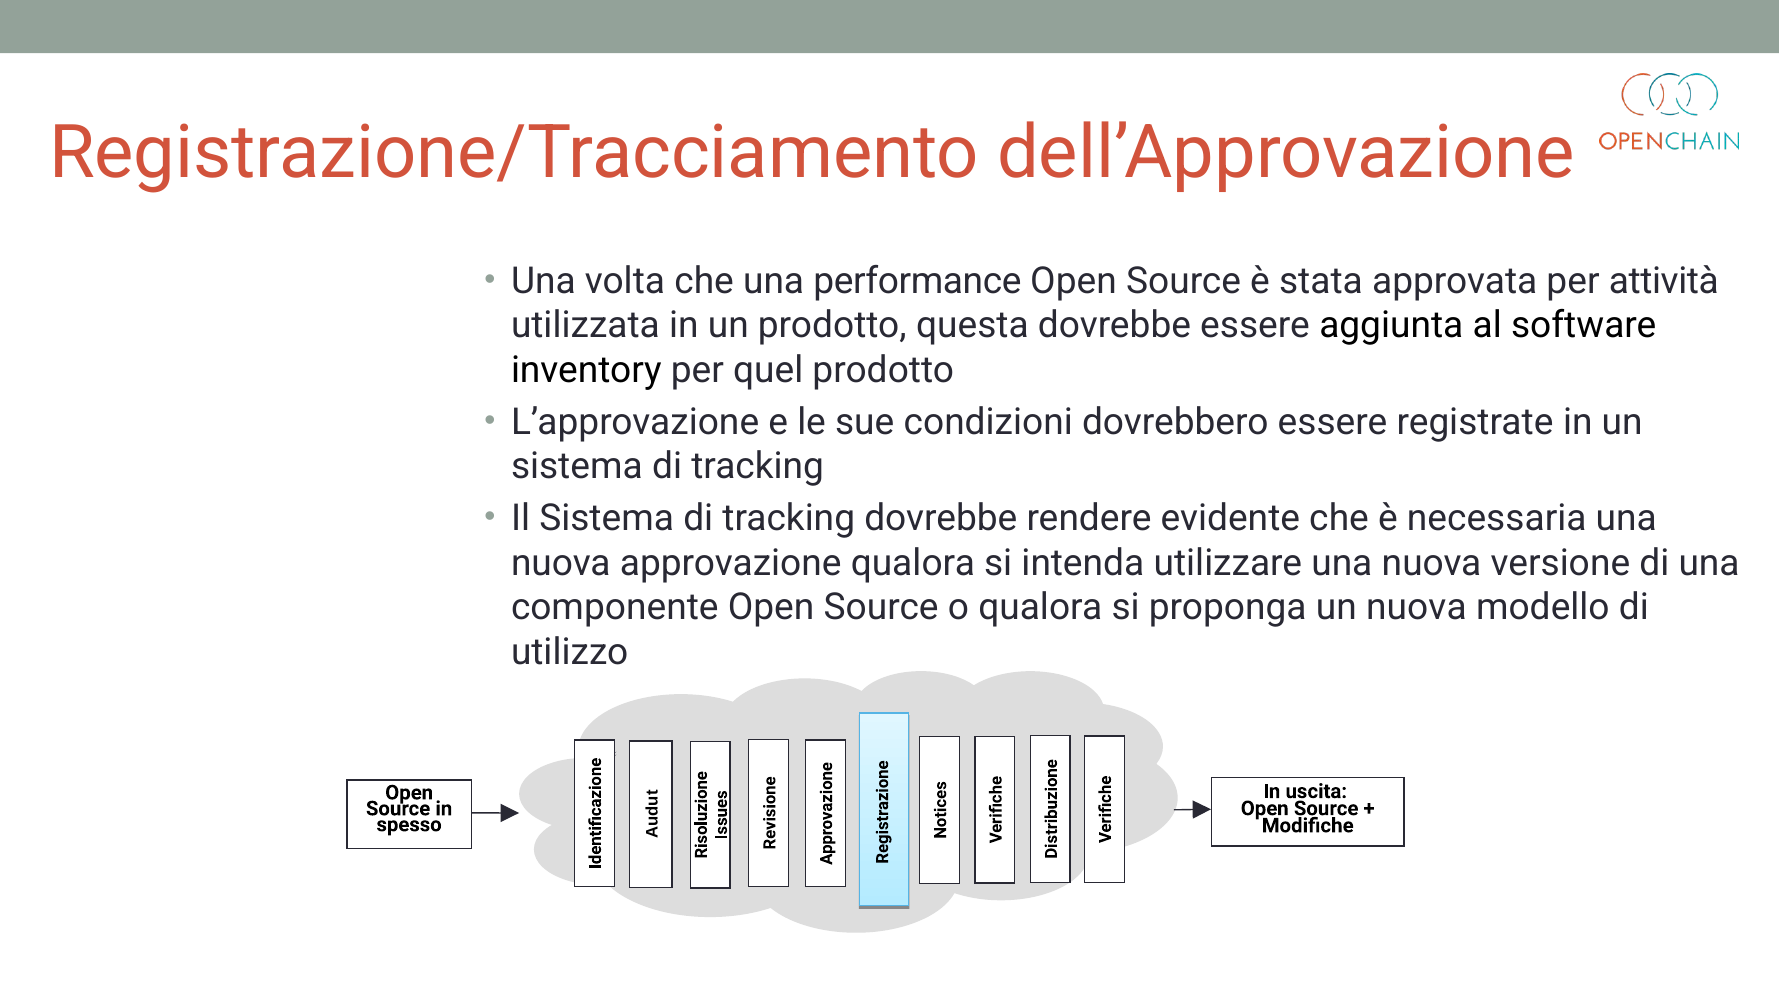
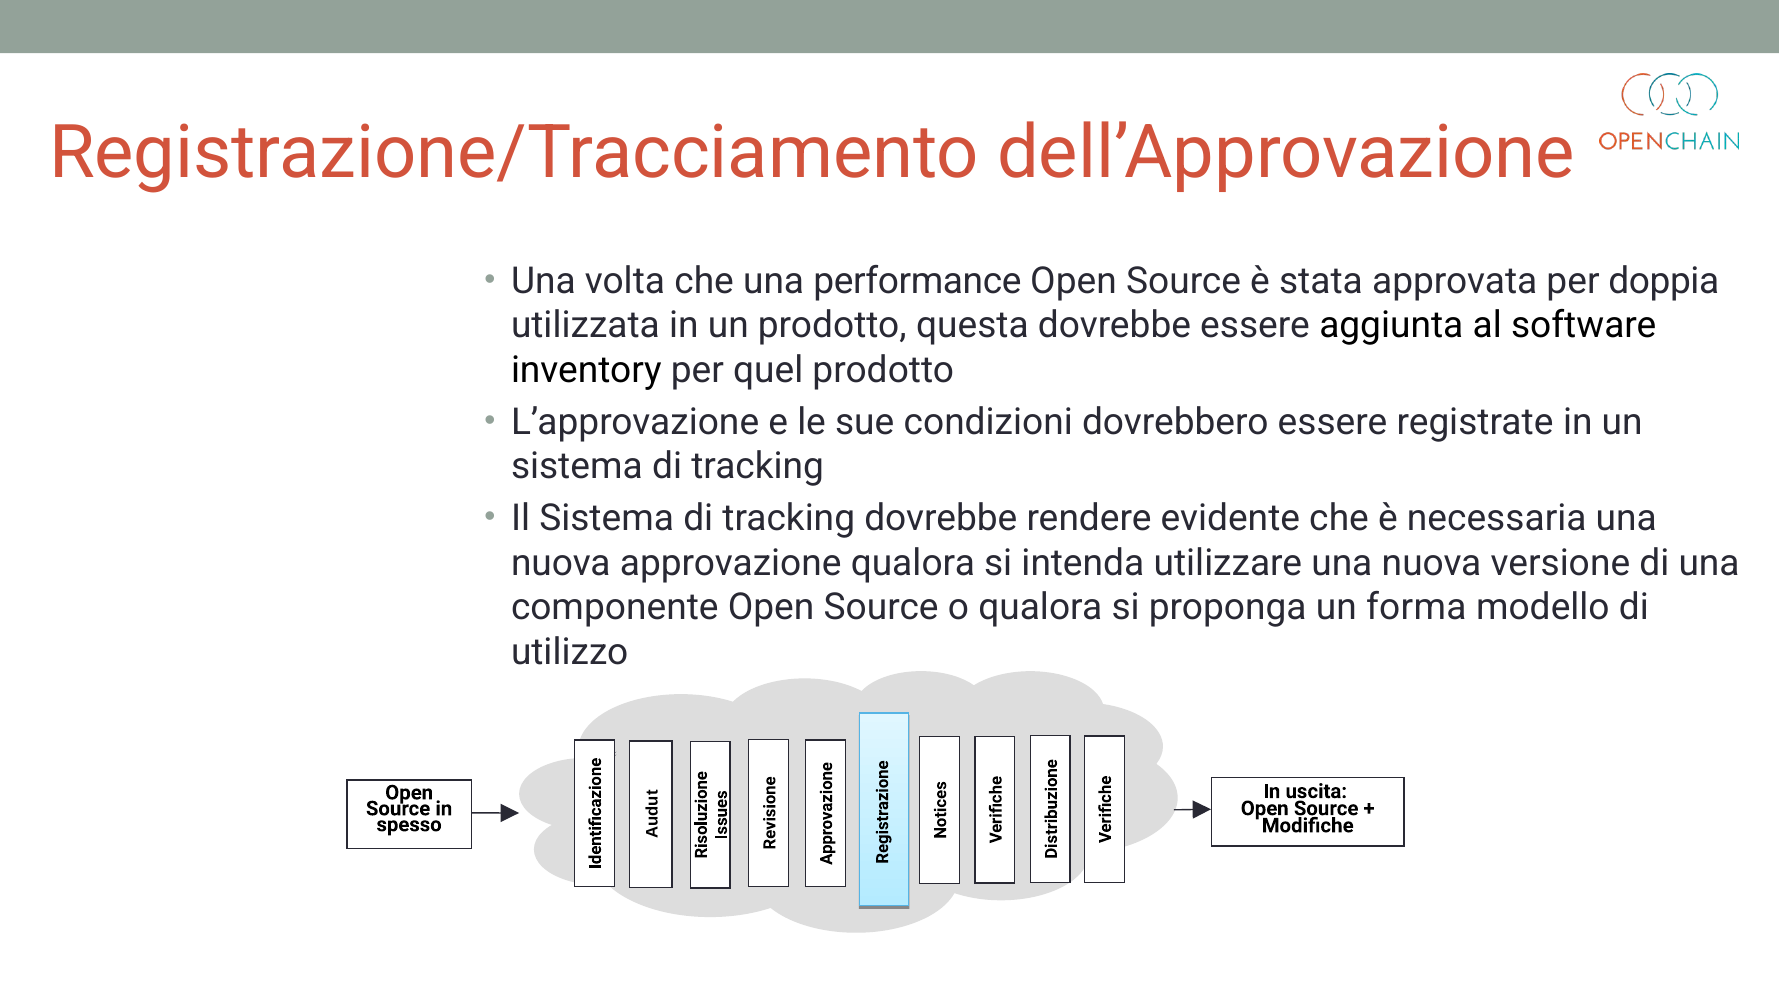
attività: attività -> doppia (1664, 281)
un nuova: nuova -> forma (1416, 607)
